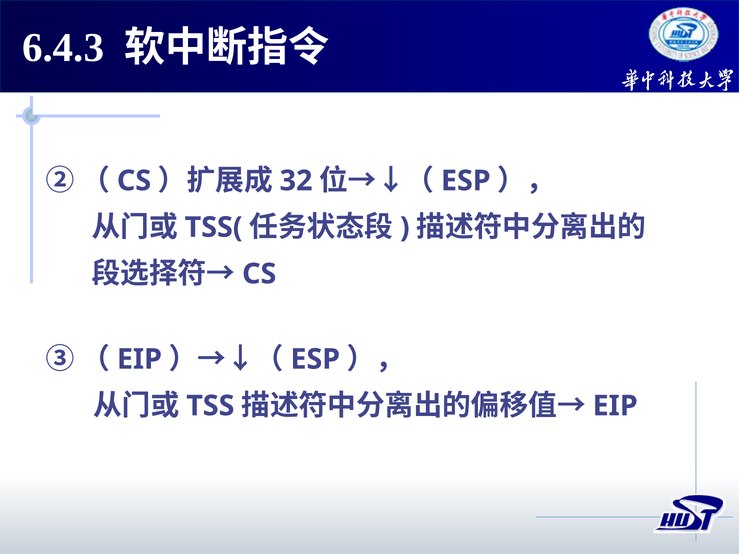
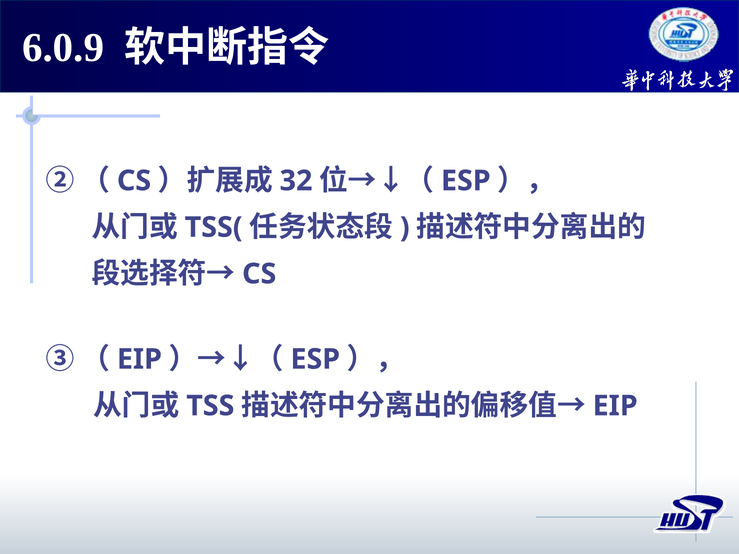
6.4.3: 6.4.3 -> 6.0.9 (63, 48)
